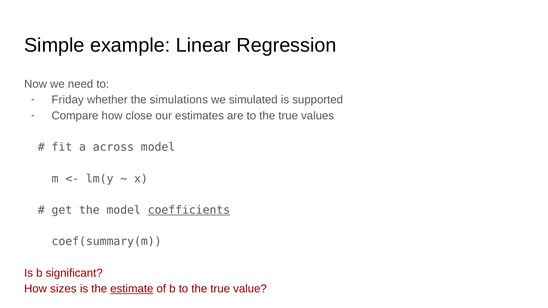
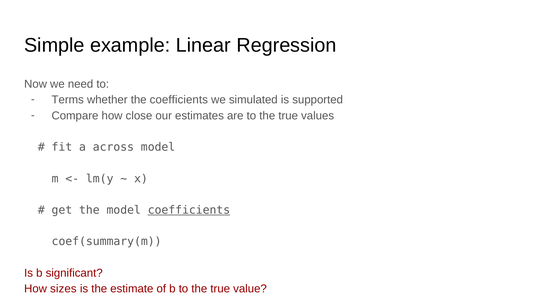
Friday: Friday -> Terms (68, 100)
the simulations: simulations -> coefficients (179, 100)
estimate underline: present -> none (132, 289)
